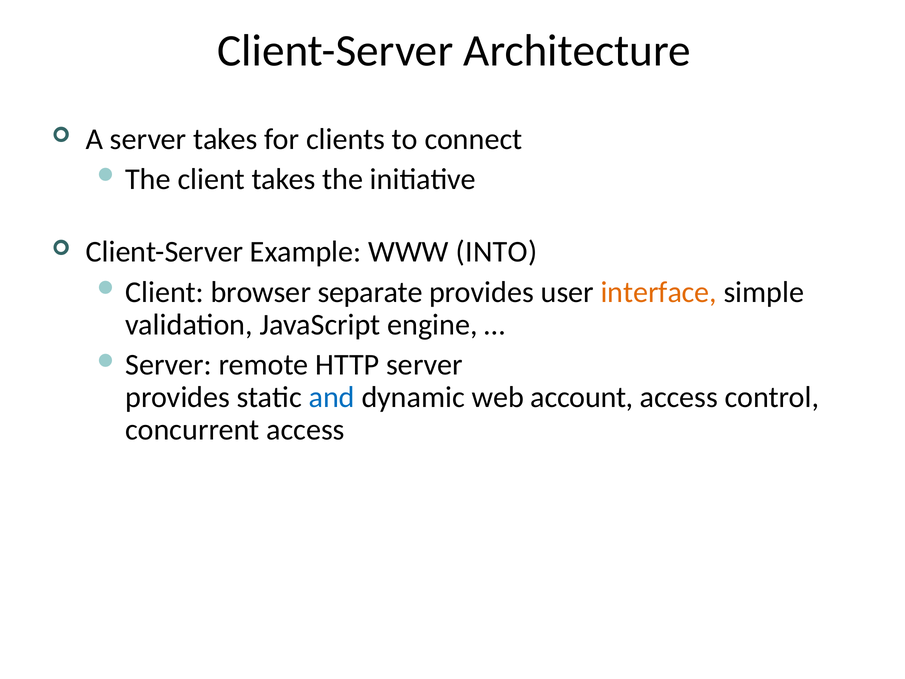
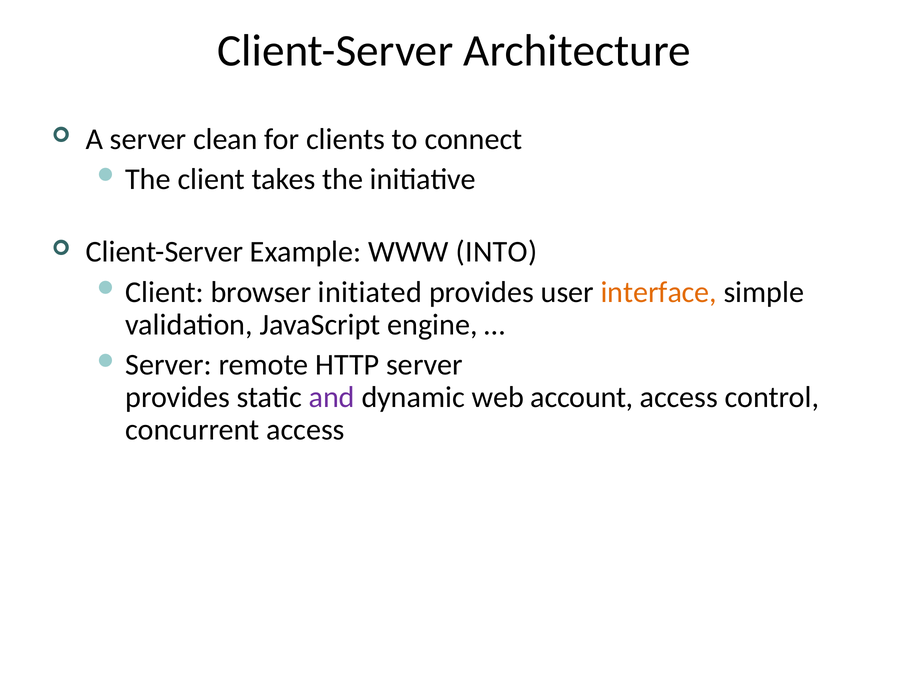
server takes: takes -> clean (225, 139)
separate: separate -> initiated (370, 292)
and colour: blue -> purple (332, 397)
